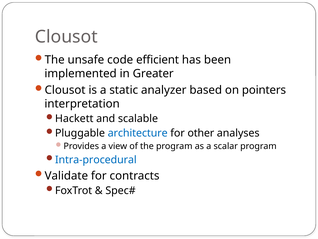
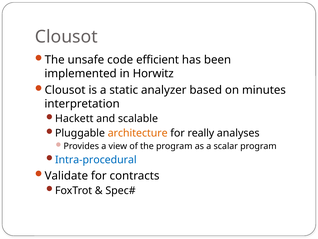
Greater: Greater -> Horwitz (153, 73)
pointers: pointers -> minutes (264, 90)
architecture colour: blue -> orange (138, 133)
other: other -> really (201, 133)
